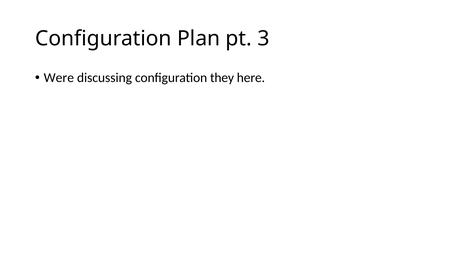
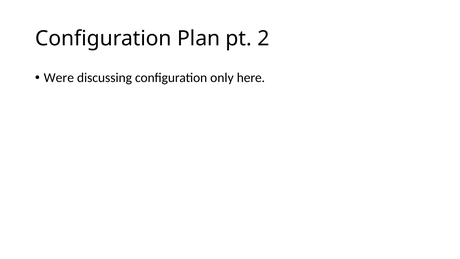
3: 3 -> 2 (263, 39)
they: they -> only (222, 78)
